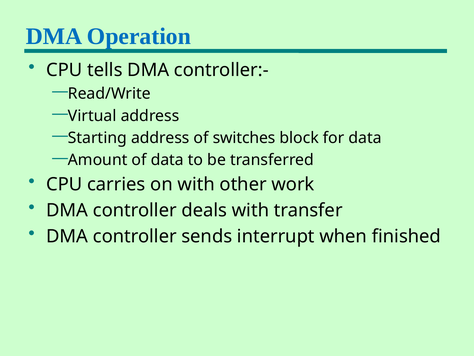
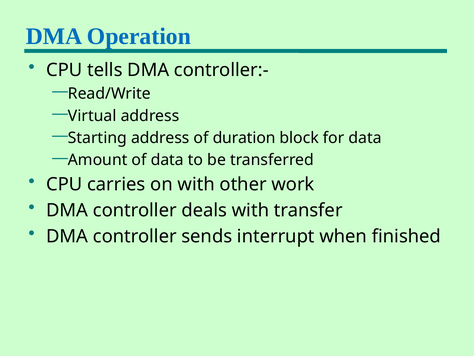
switches: switches -> duration (244, 138)
